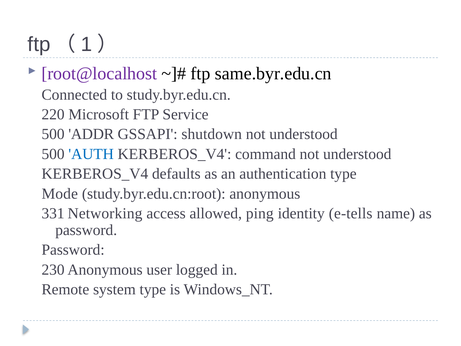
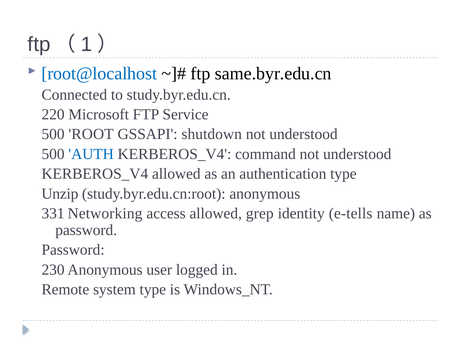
root@localhost colour: purple -> blue (99, 73)
ADDR: ADDR -> ROOT (91, 134)
KERBEROS_V4 defaults: defaults -> allowed (176, 174)
Mode: Mode -> Unzip (60, 193)
ping: ping -> grep (260, 213)
